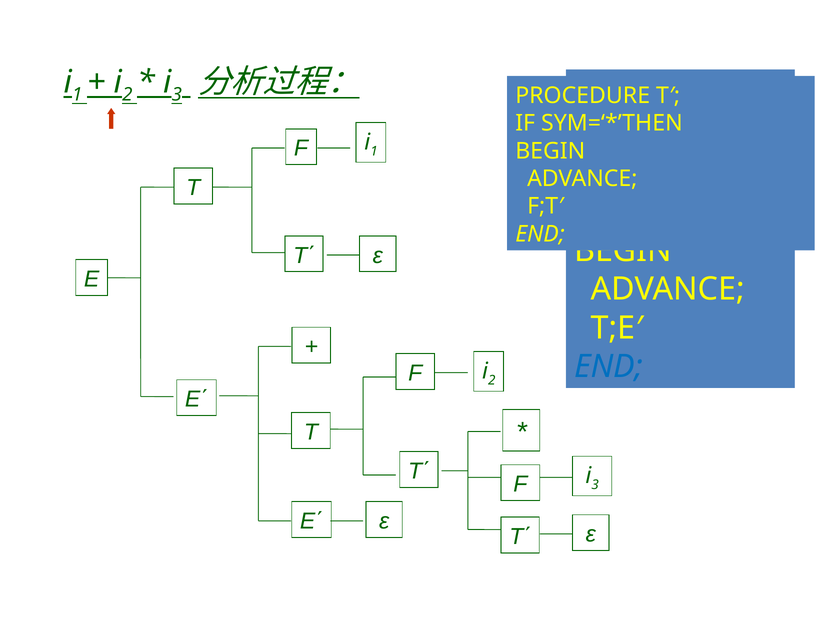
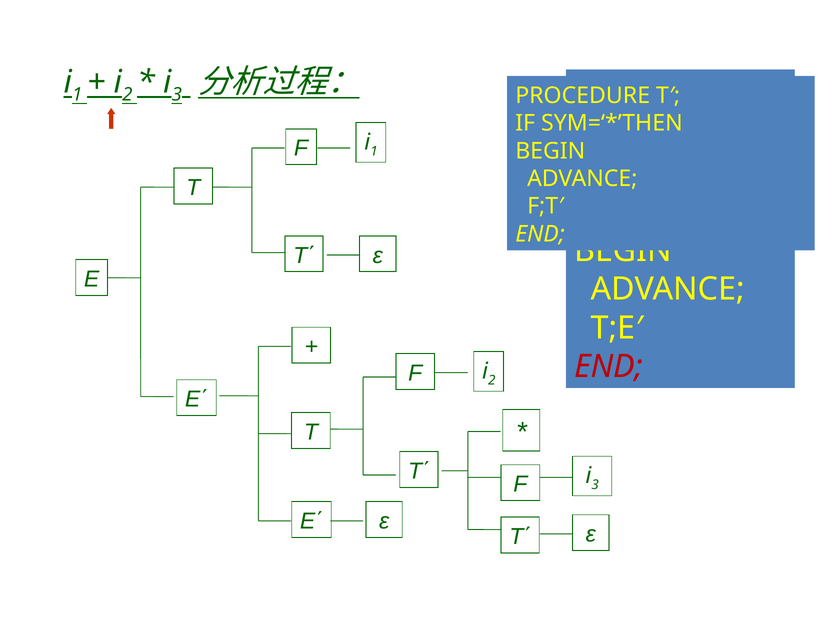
END colour: blue -> red (609, 367)
